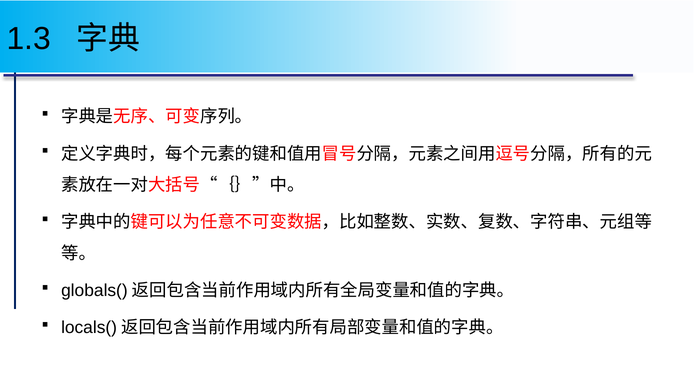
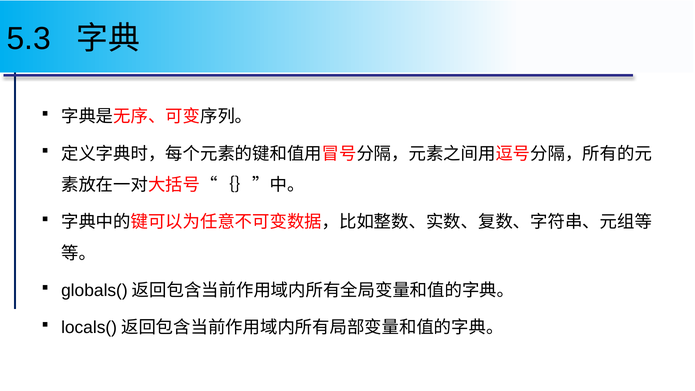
1.3: 1.3 -> 5.3 (29, 39)
